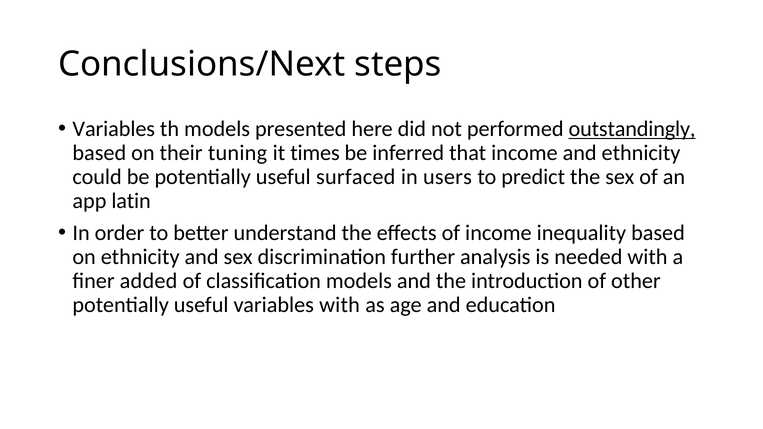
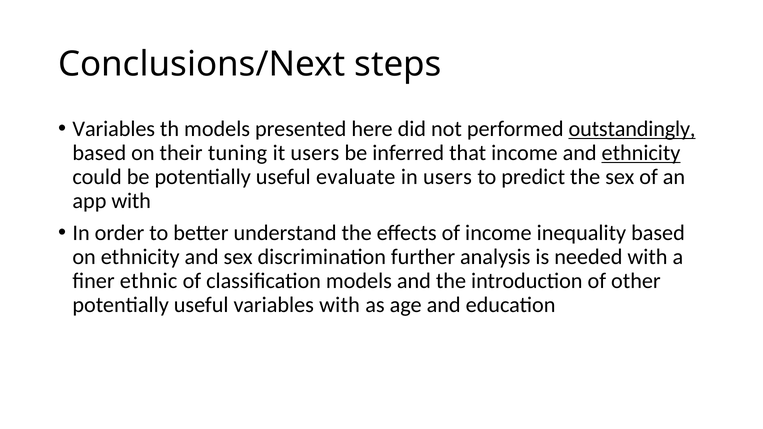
it times: times -> users (315, 153)
ethnicity underline: none -> present (641, 153)
surfaced: surfaced -> evaluate (356, 177)
app latin: latin -> with (131, 201)
added: added -> ethnic (149, 281)
